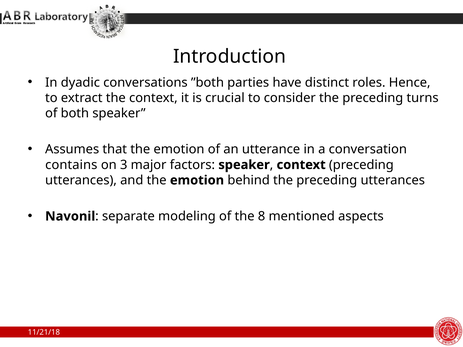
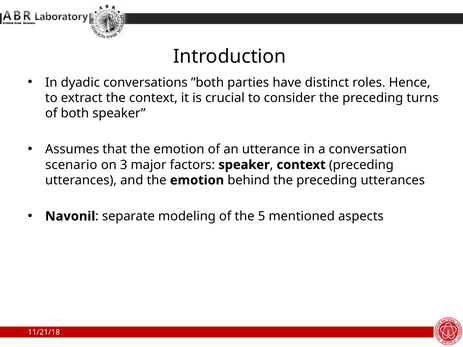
contains: contains -> scenario (71, 165)
8: 8 -> 5 (262, 216)
